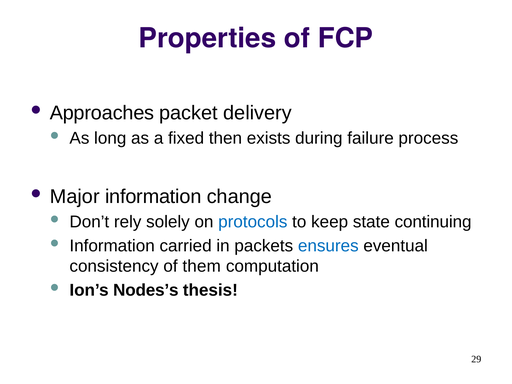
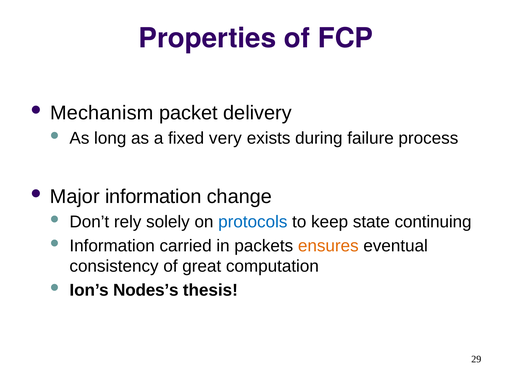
Approaches: Approaches -> Mechanism (102, 113)
then: then -> very (225, 138)
ensures colour: blue -> orange (328, 246)
them: them -> great (202, 266)
